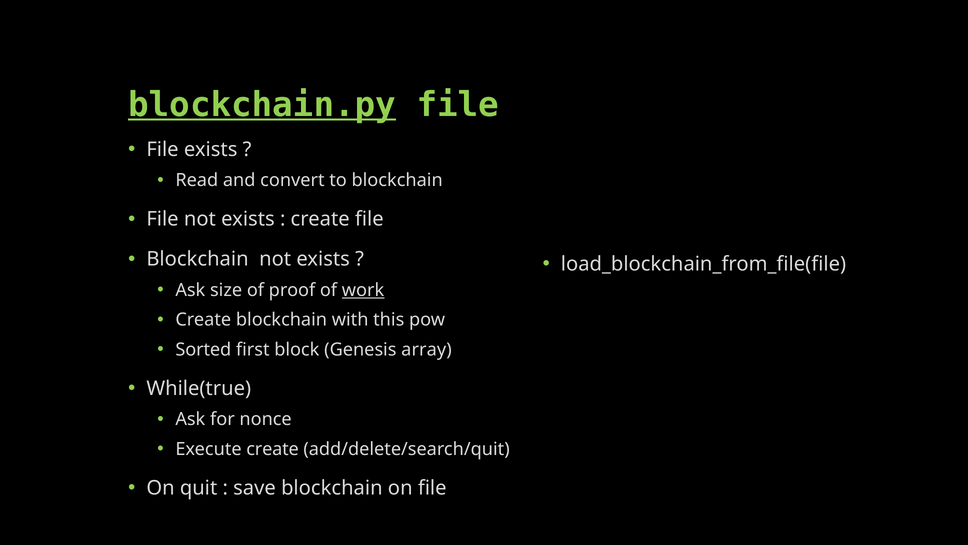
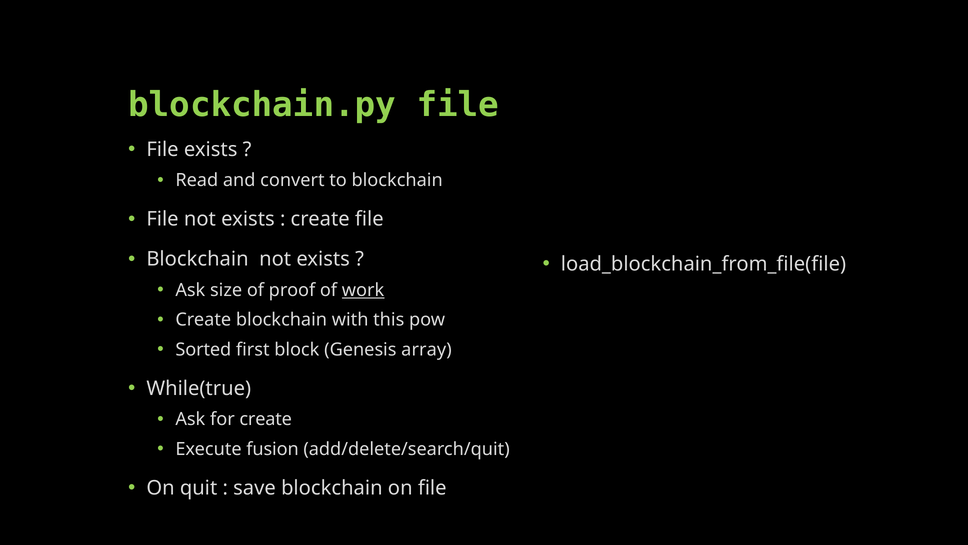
blockchain.py underline: present -> none (262, 105)
for nonce: nonce -> create (266, 419)
Execute create: create -> fusion (273, 449)
